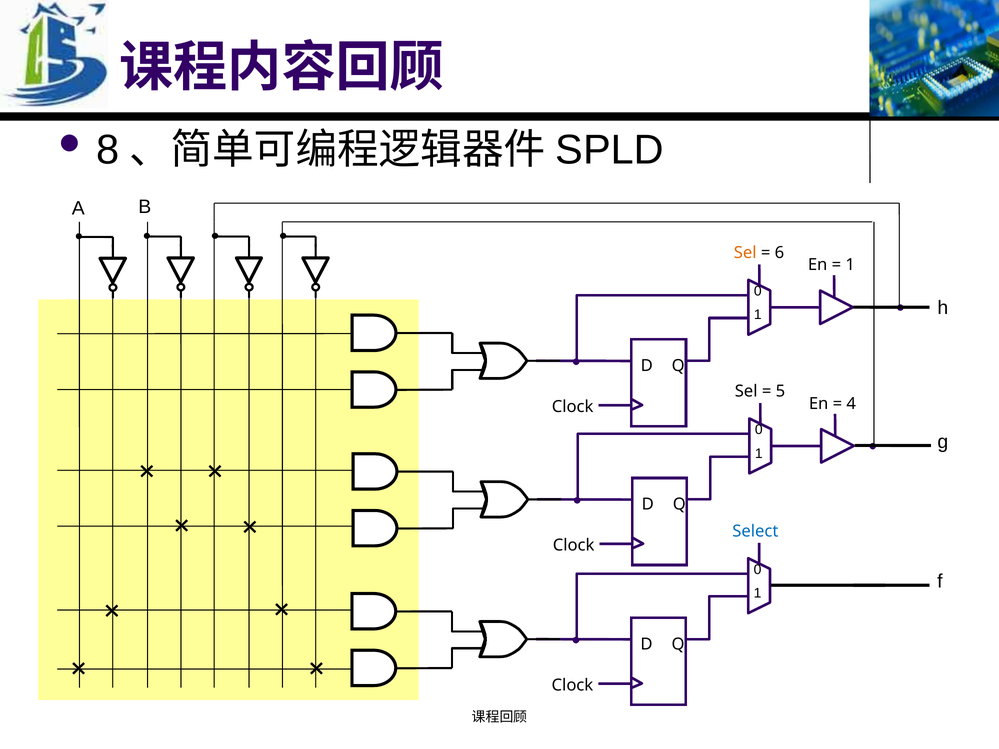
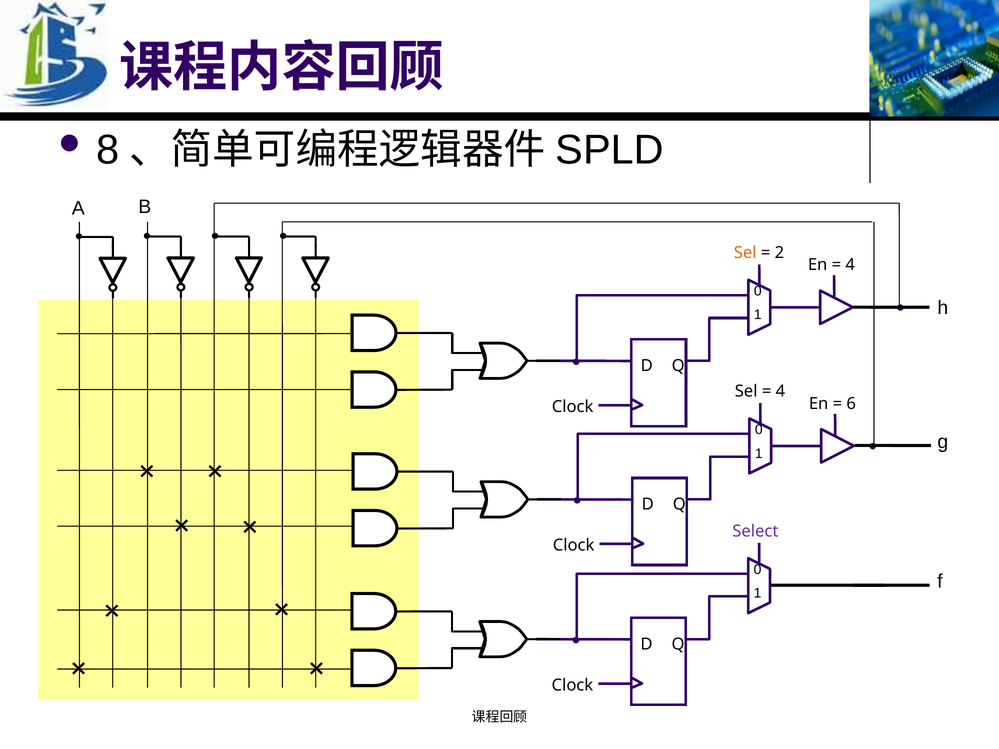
6: 6 -> 2 (779, 253)
1: 1 -> 4 (850, 265)
5: 5 -> 4 (780, 391)
4: 4 -> 6 (851, 404)
Select colour: blue -> purple (755, 531)
